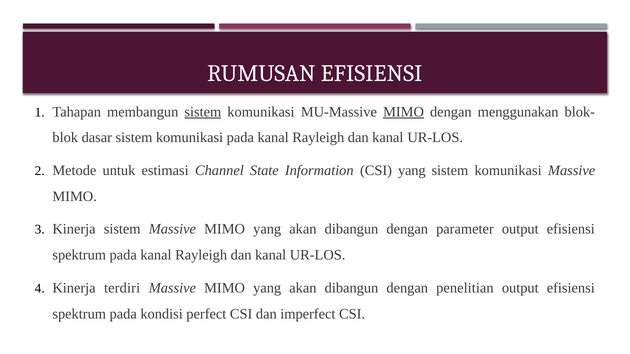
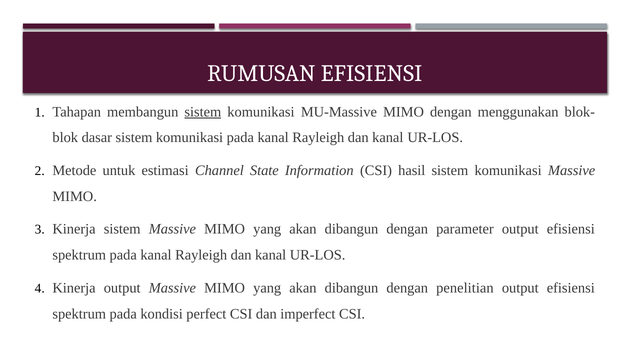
MIMO underline: present -> none (404, 112)
CSI yang: yang -> hasil (412, 171)
Kinerja terdiri: terdiri -> output (122, 288)
